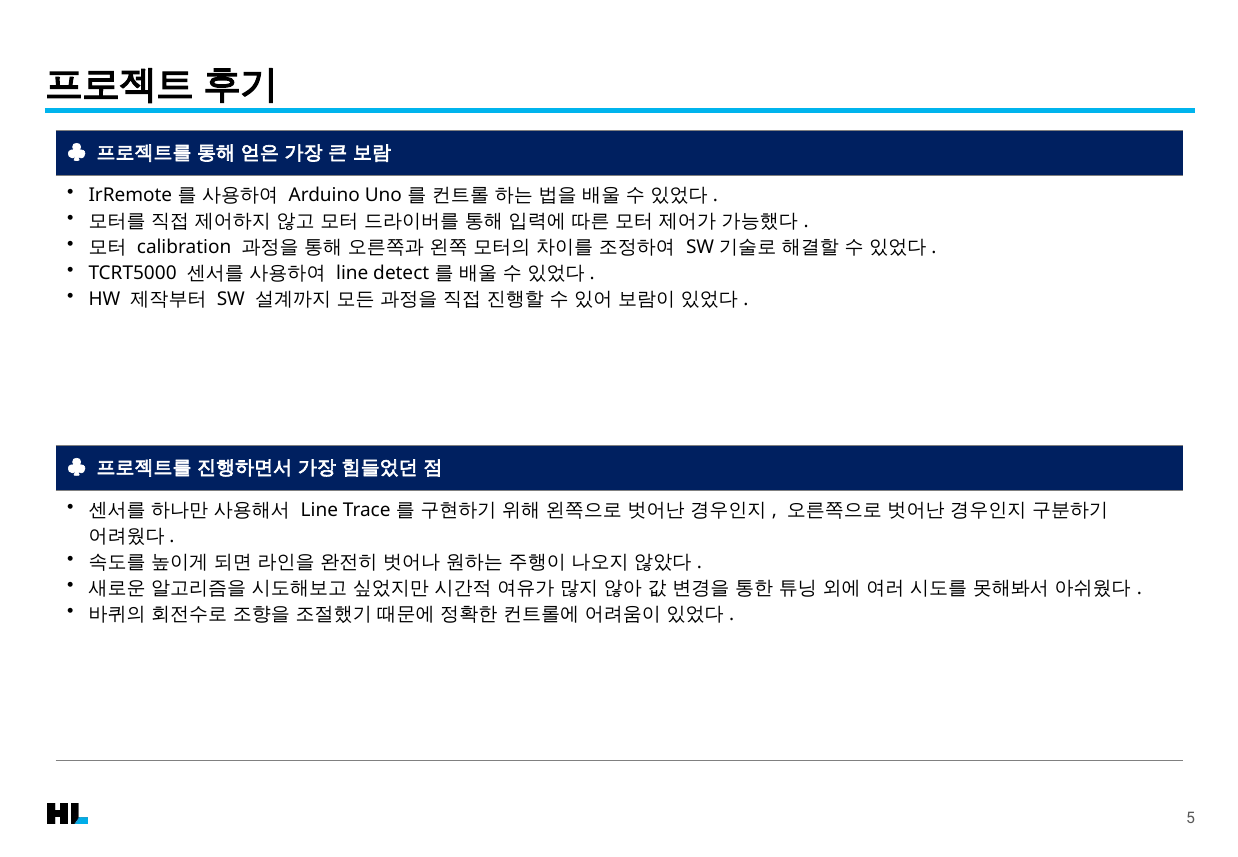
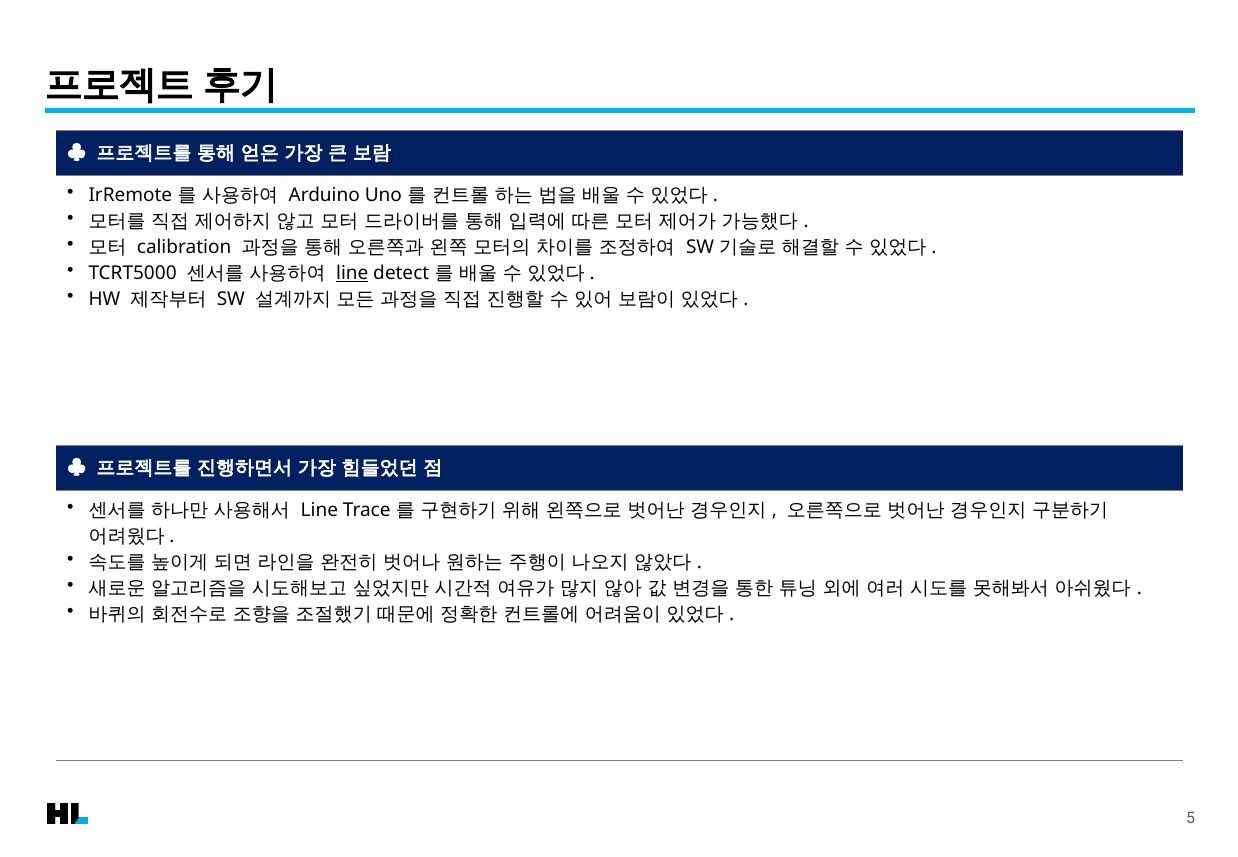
line underline: none -> present (352, 273)
